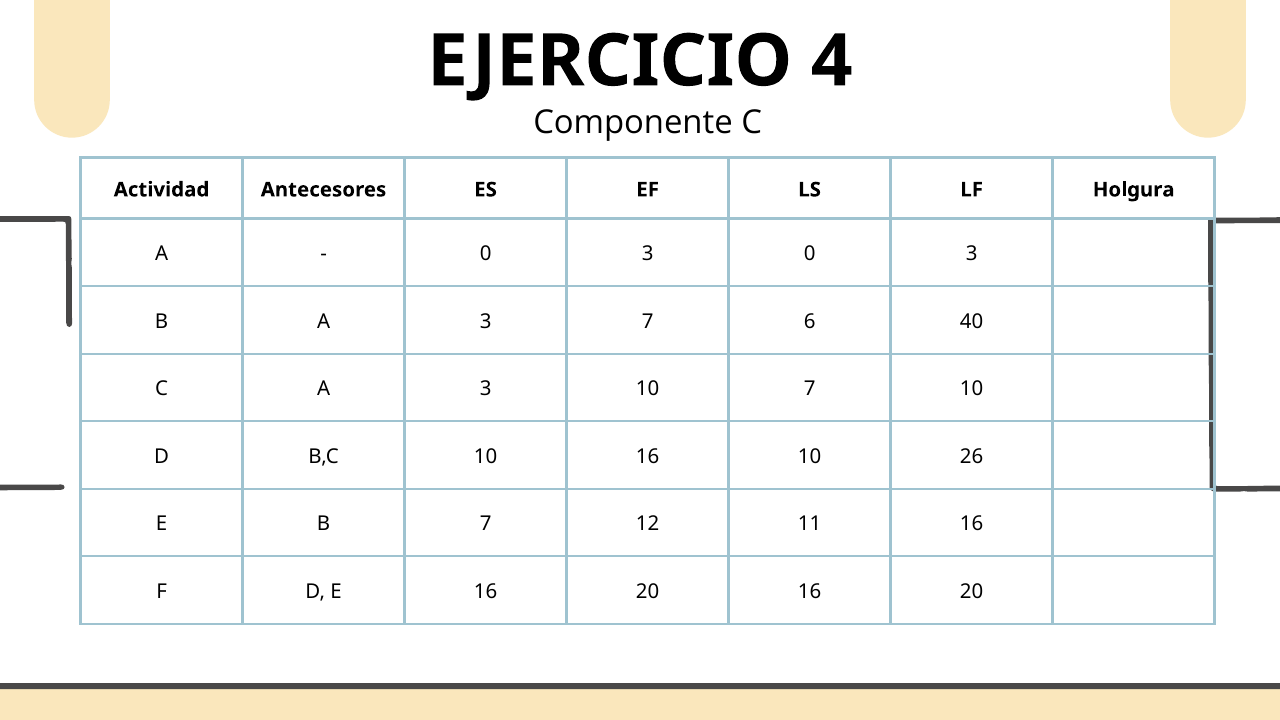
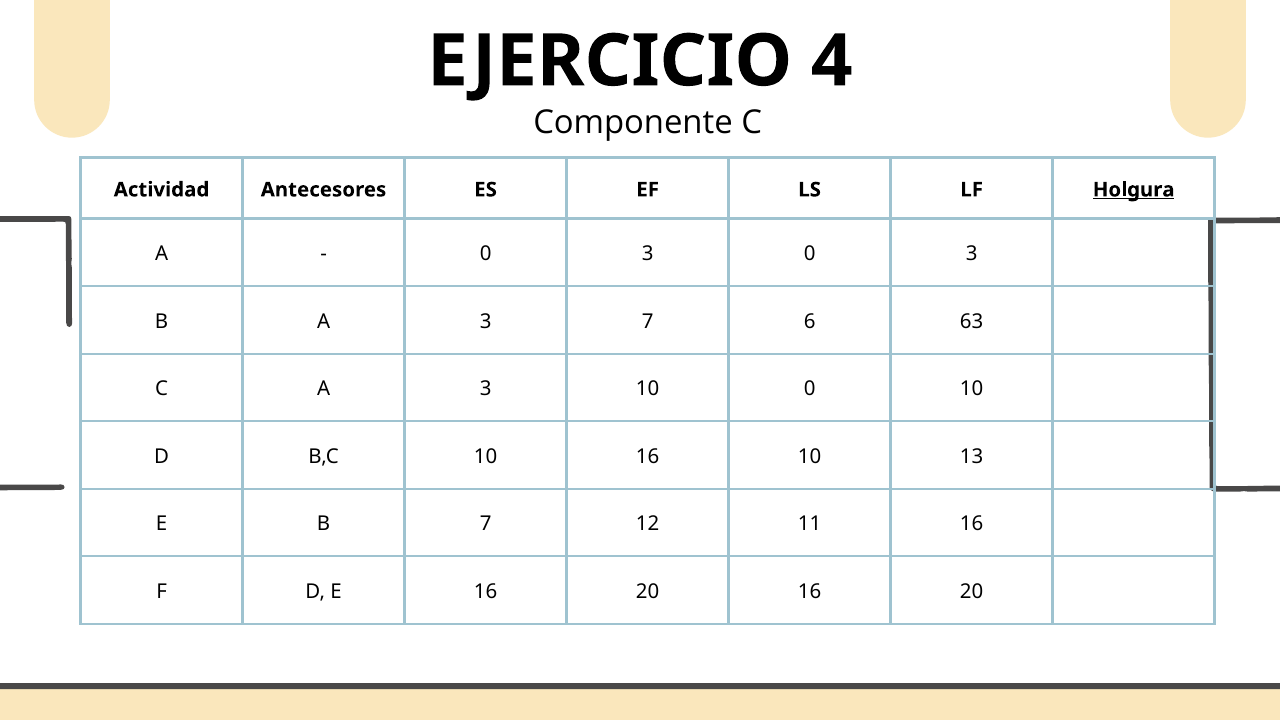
Holgura underline: none -> present (1134, 190)
40: 40 -> 63 (972, 322)
10 7: 7 -> 0 (810, 389)
26: 26 -> 13 (972, 457)
